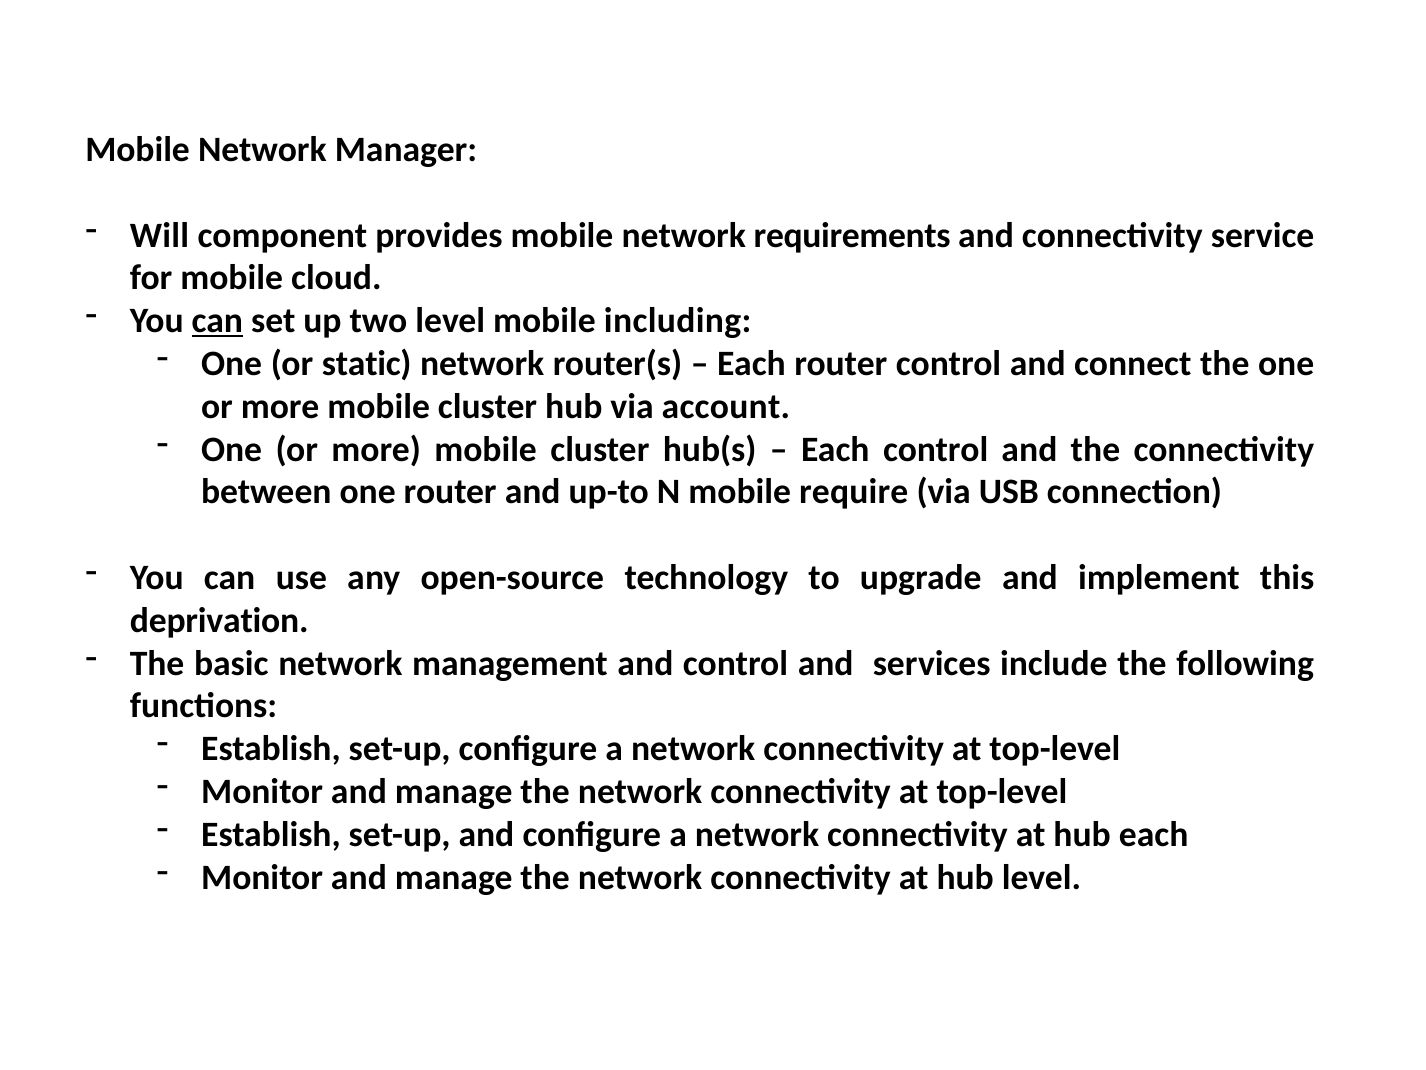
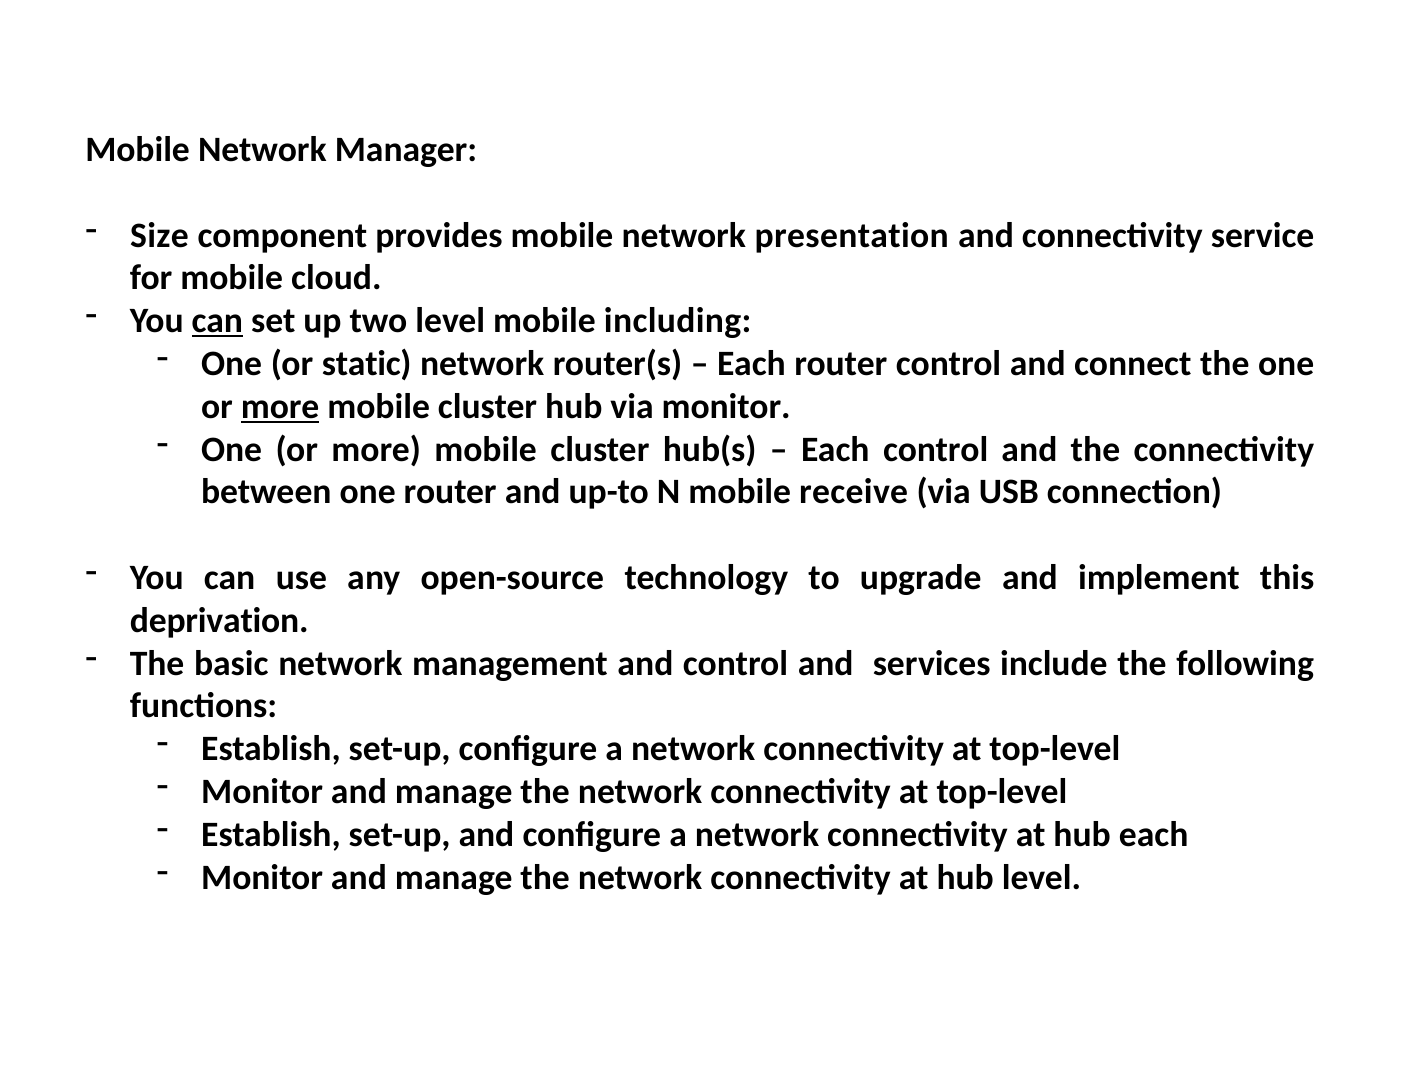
Will: Will -> Size (159, 235)
requirements: requirements -> presentation (852, 235)
more underline: none -> present (280, 406)
via account: account -> monitor (726, 406)
require: require -> receive (854, 492)
